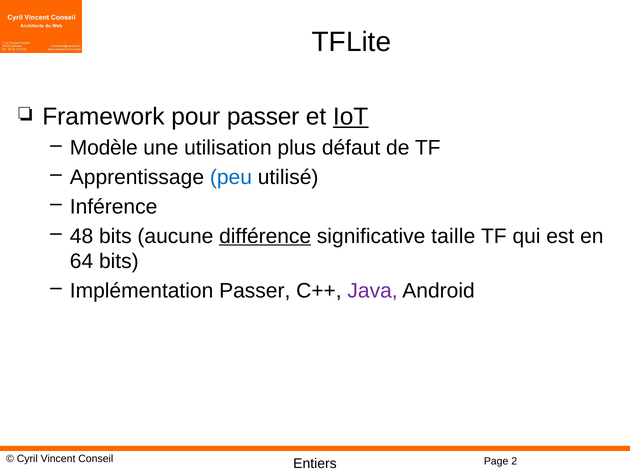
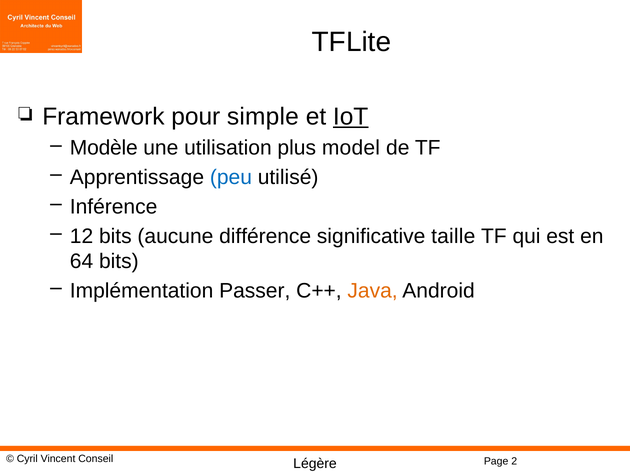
pour passer: passer -> simple (263, 117)
défaut: défaut -> model (351, 148)
48: 48 -> 12 (82, 236)
différence underline: present -> none (265, 236)
Java colour: purple -> orange (373, 291)
Entiers: Entiers -> Légère (315, 464)
